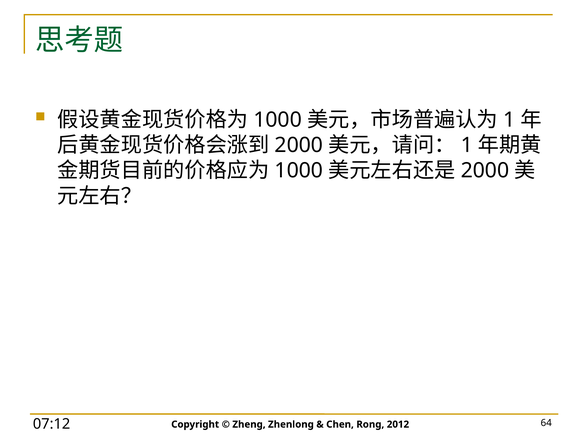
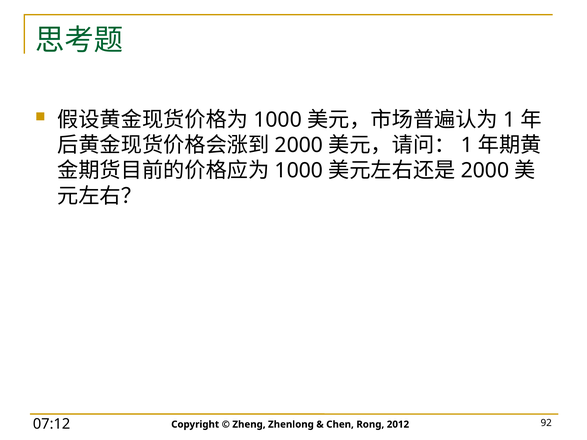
64: 64 -> 92 (546, 423)
